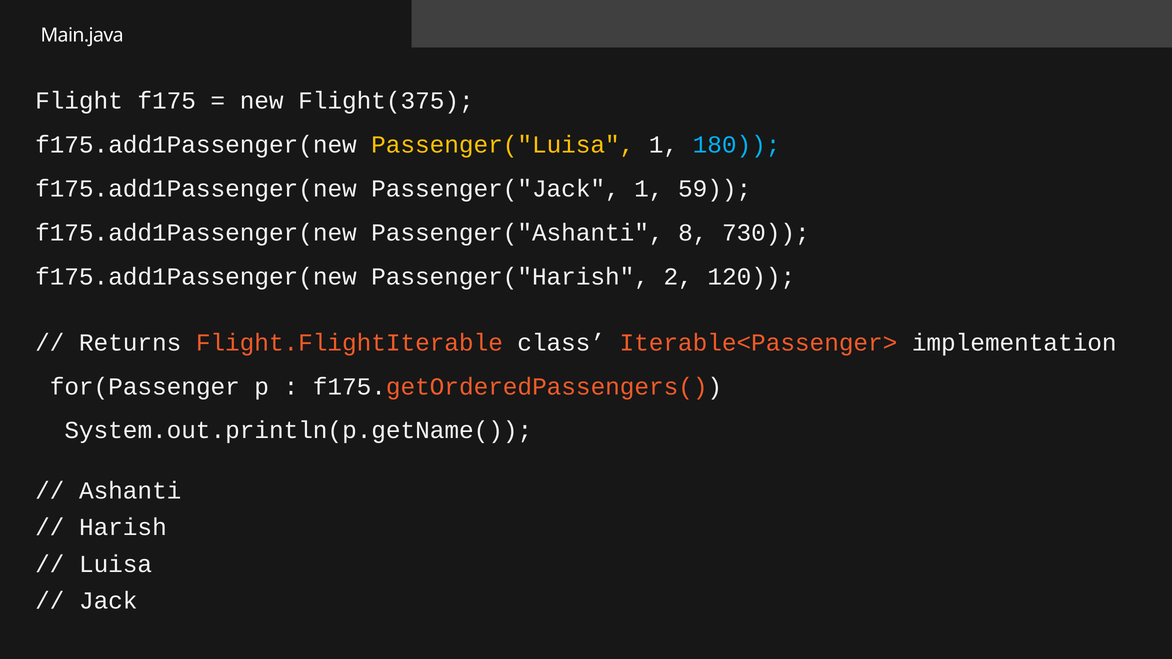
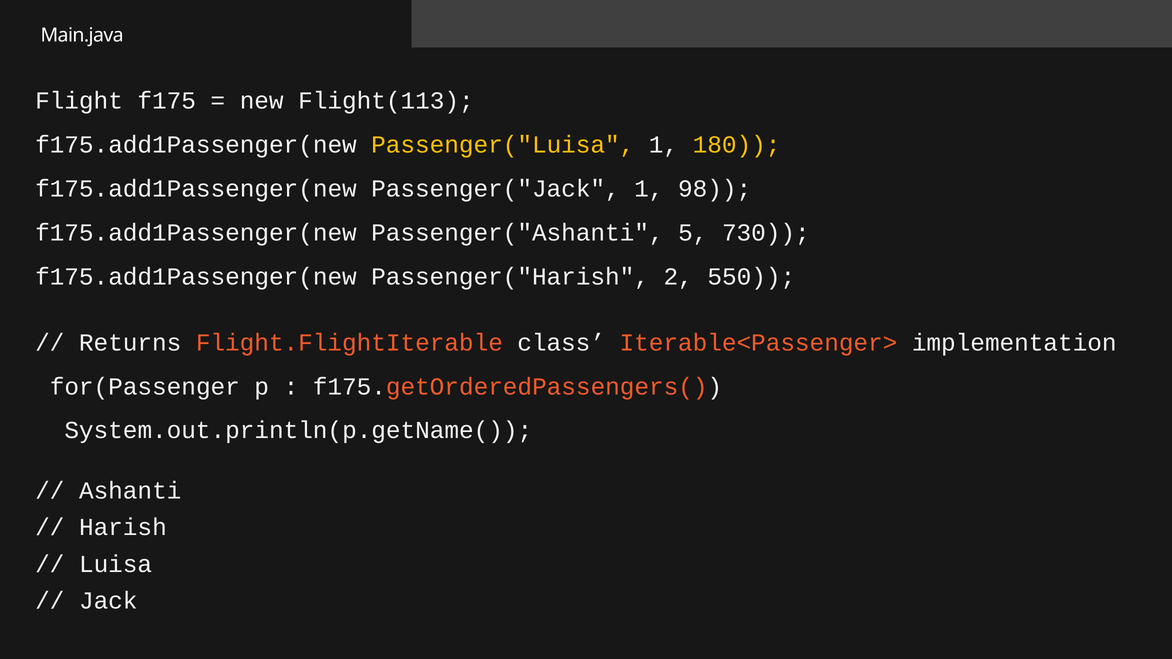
Flight(375: Flight(375 -> Flight(113 (386, 101)
180 colour: light blue -> yellow (737, 145)
59: 59 -> 98 (715, 189)
8: 8 -> 5 (693, 233)
120: 120 -> 550 (751, 277)
